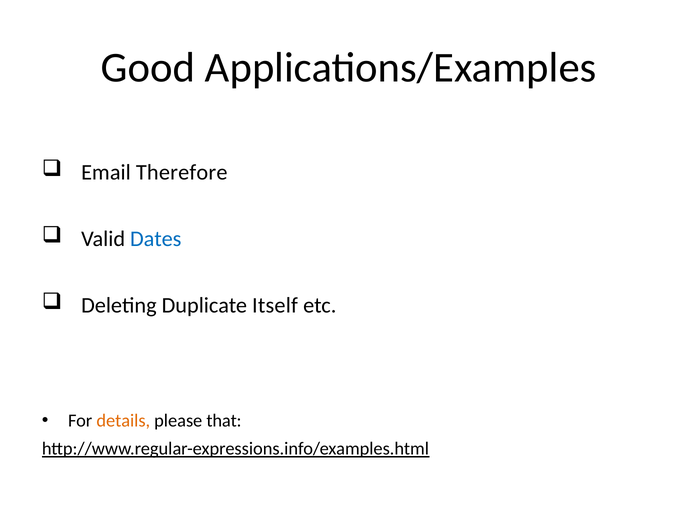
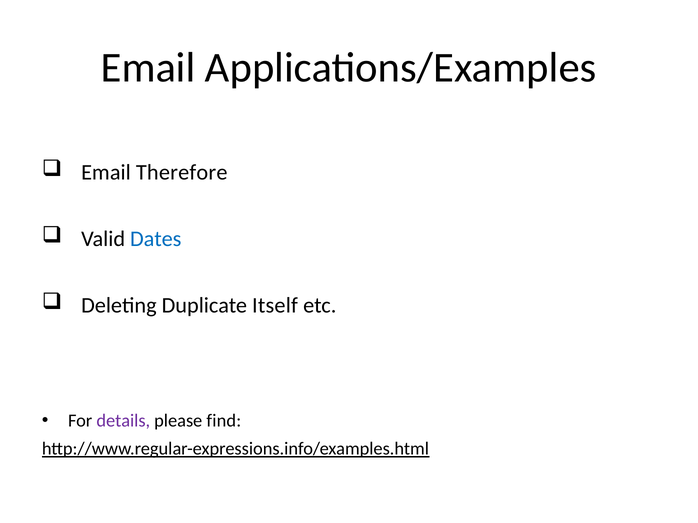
Good: Good -> Email (148, 68)
details colour: orange -> purple (123, 421)
that: that -> find (224, 421)
